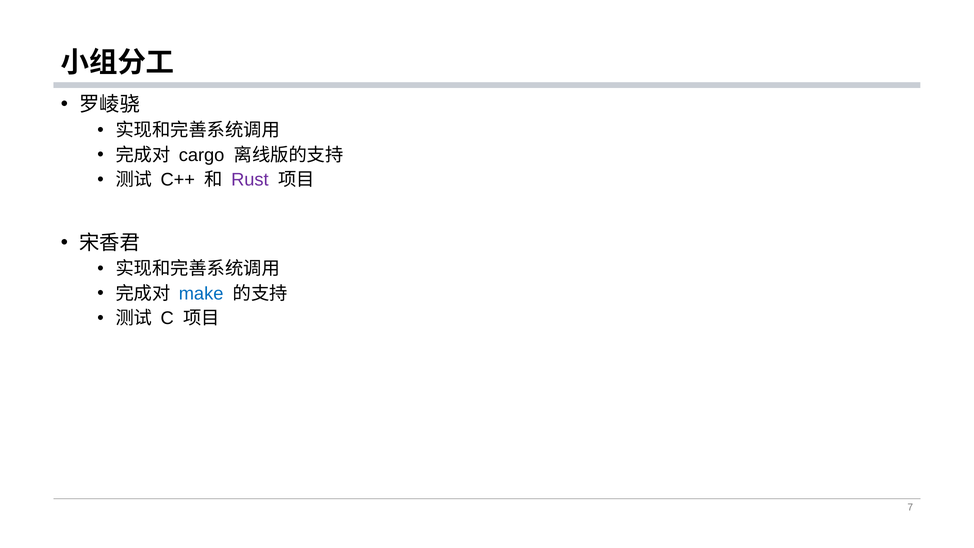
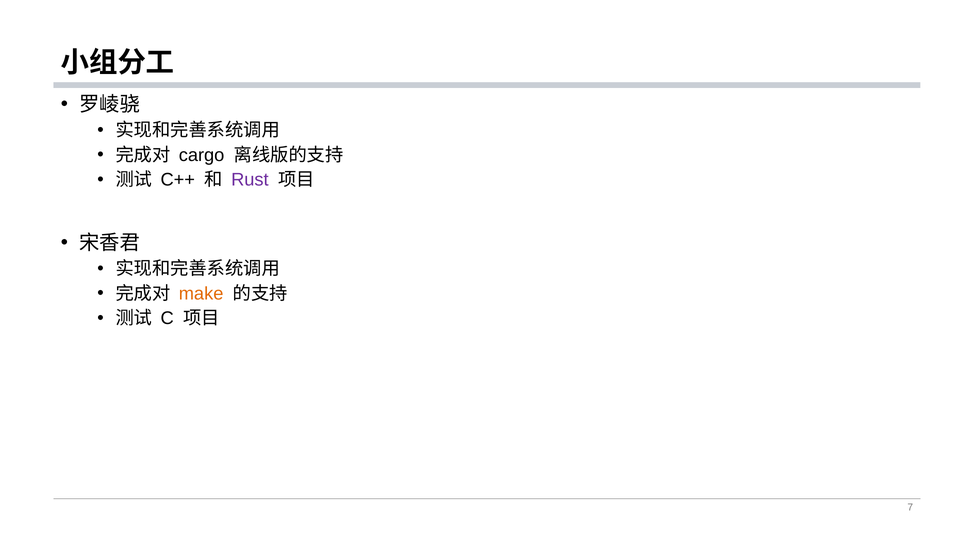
make colour: blue -> orange (201, 294)
